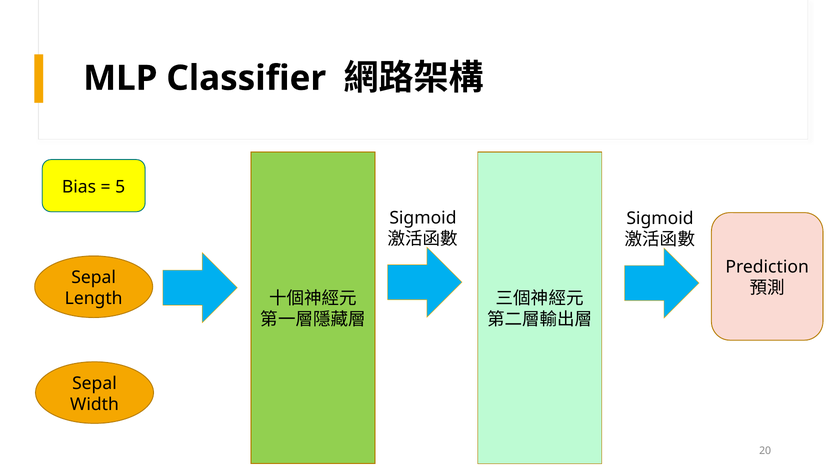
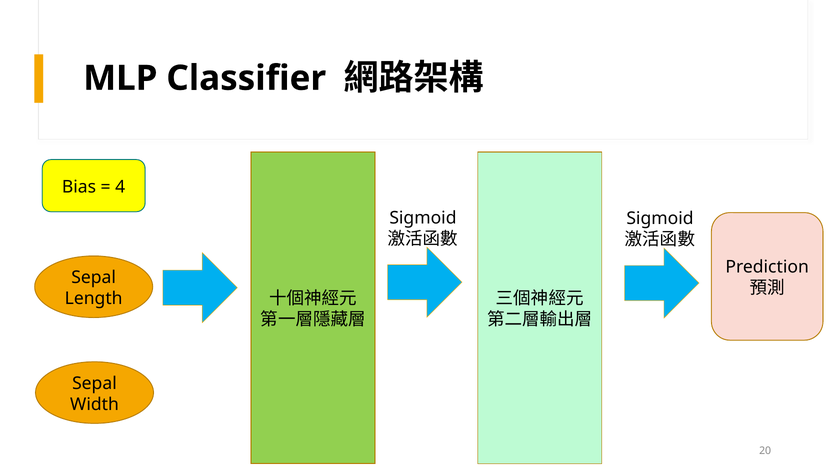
5: 5 -> 4 (120, 187)
